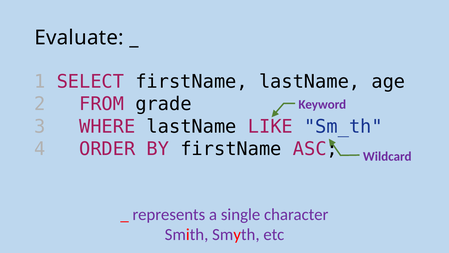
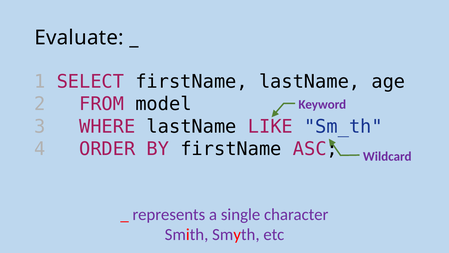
grade: grade -> model (163, 104)
